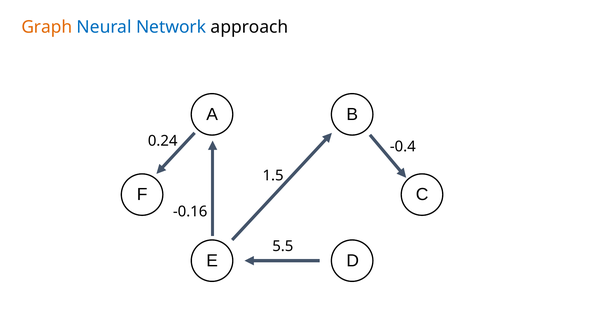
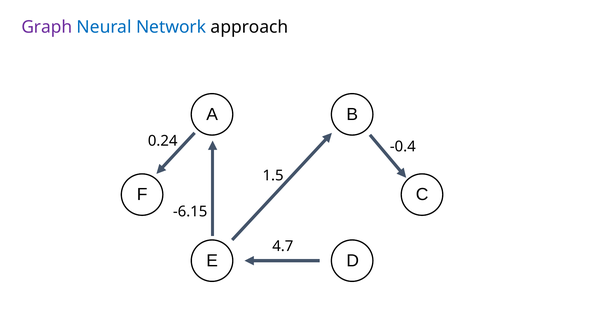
Graph colour: orange -> purple (47, 27)
-0.16: -0.16 -> -6.15 (190, 212)
5.5: 5.5 -> 4.7 (283, 246)
